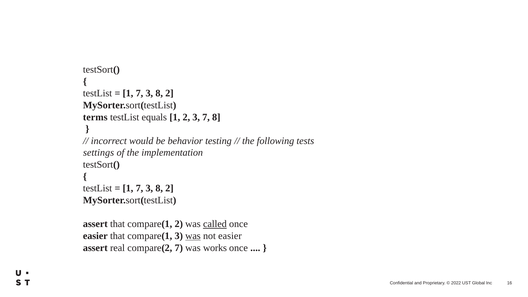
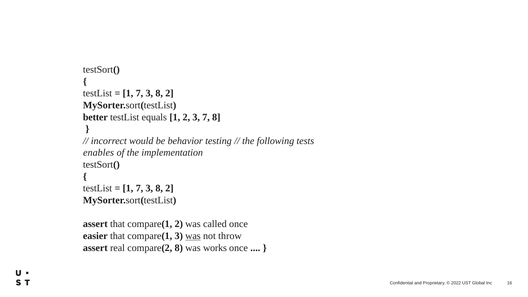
terms: terms -> better (95, 117)
settings: settings -> enables (99, 153)
called underline: present -> none (215, 224)
not easier: easier -> throw (230, 236)
compare(2 7: 7 -> 8 (179, 248)
